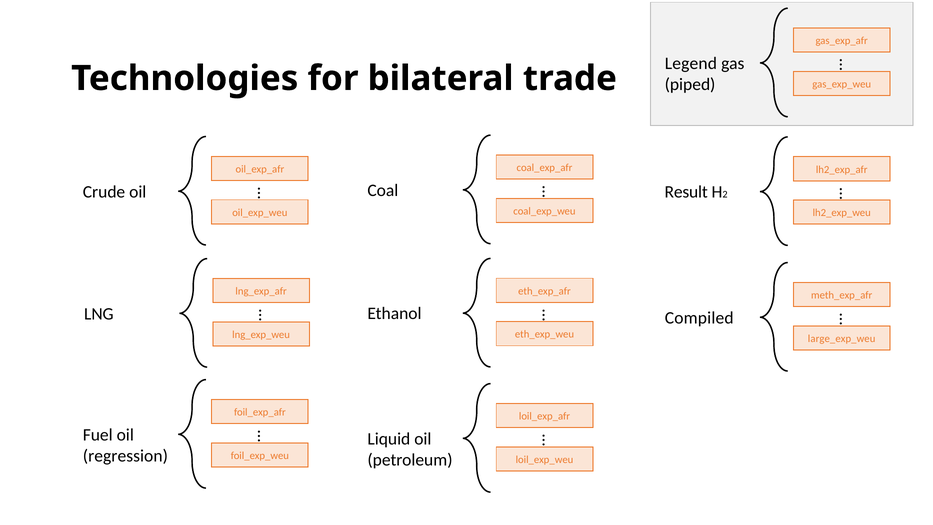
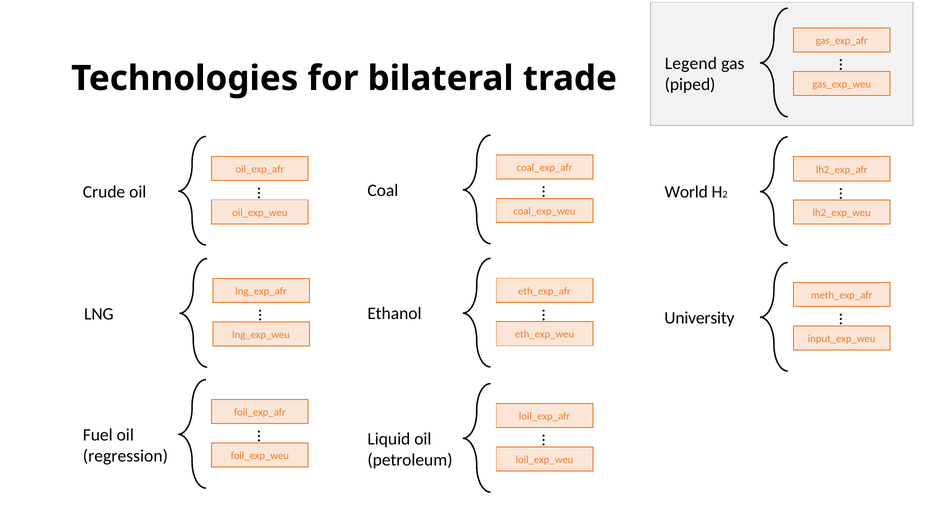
Result: Result -> World (686, 192)
Compiled: Compiled -> University (699, 318)
large_exp_weu: large_exp_weu -> input_exp_weu (842, 338)
